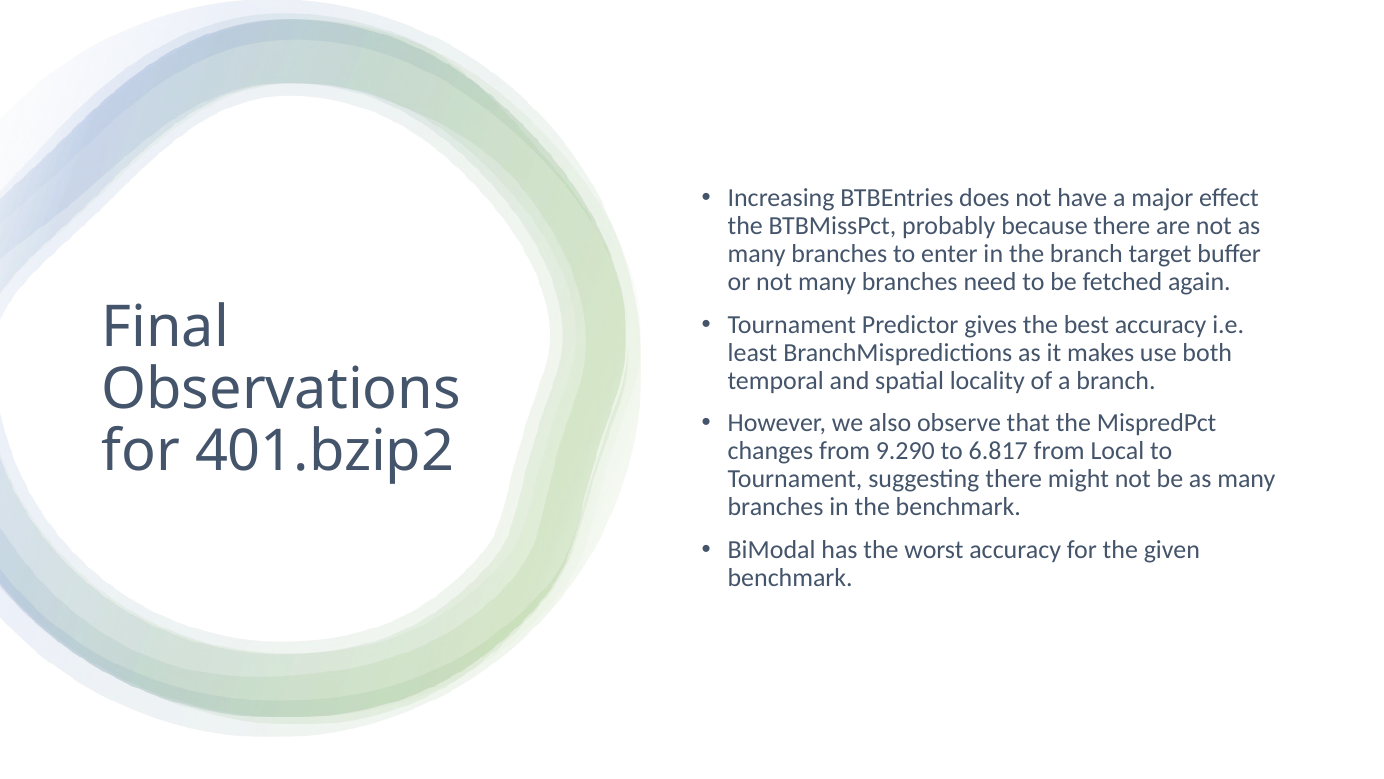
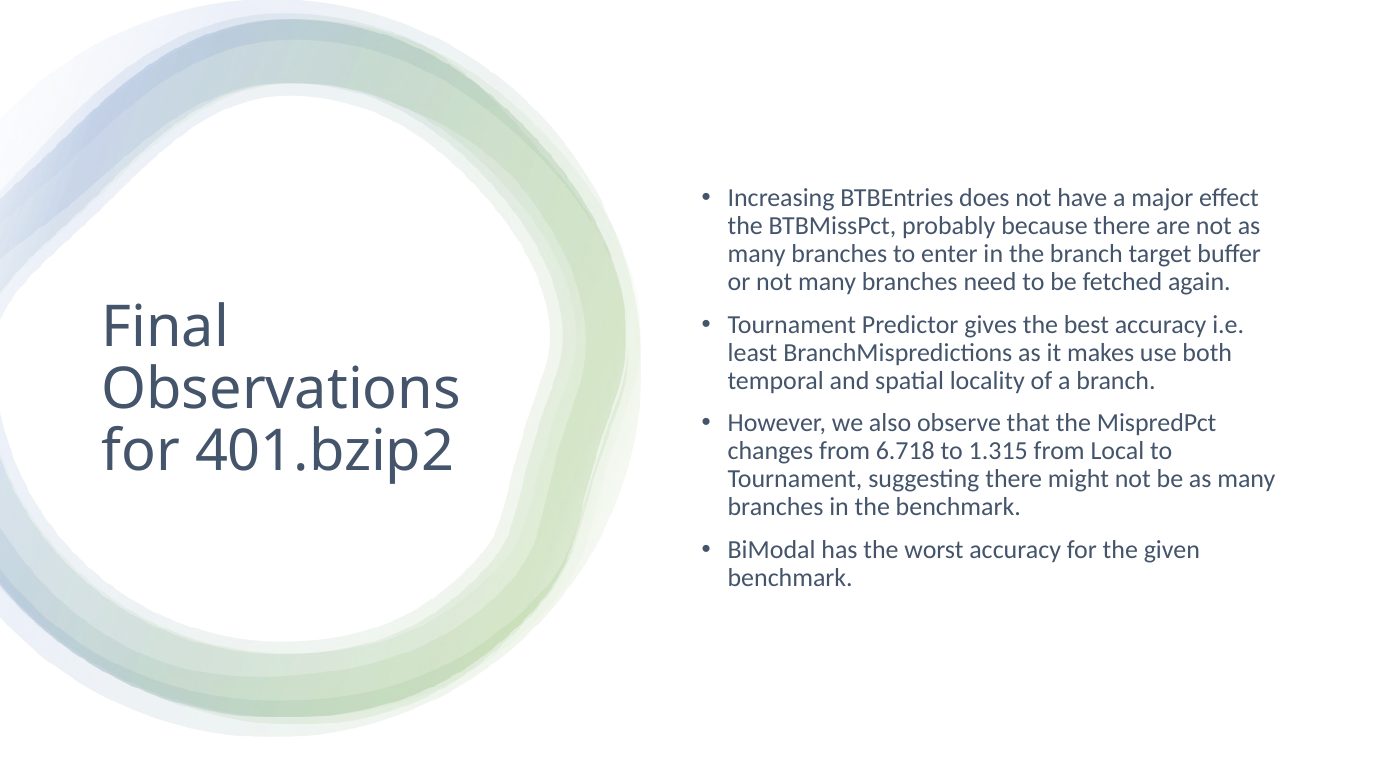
9.290: 9.290 -> 6.718 (905, 451)
6.817: 6.817 -> 1.315 (998, 451)
